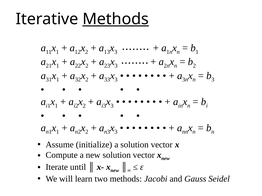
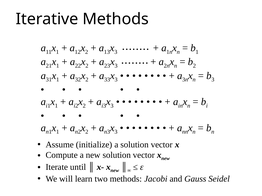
Methods underline: present -> none (116, 19)
